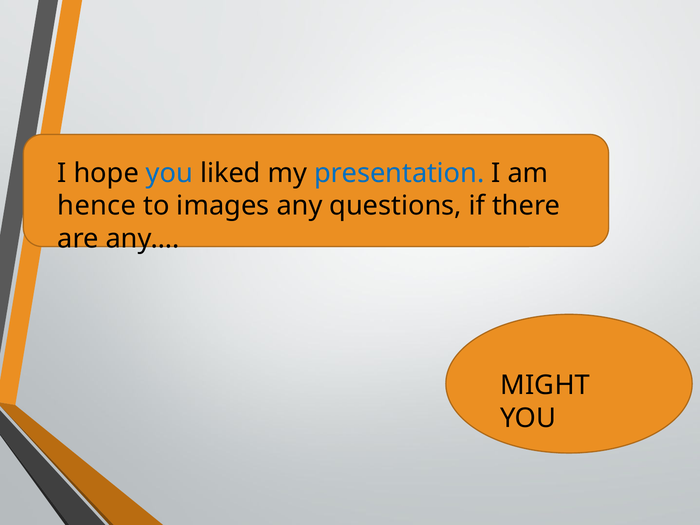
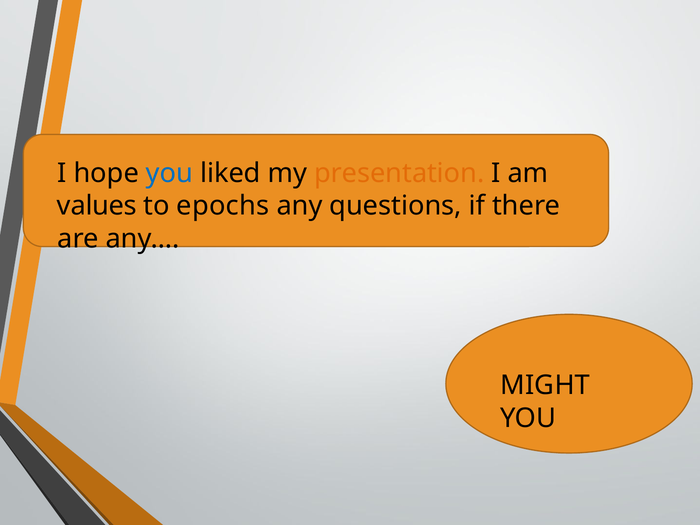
presentation colour: blue -> orange (399, 173)
hence: hence -> values (97, 206)
images: images -> epochs (223, 206)
